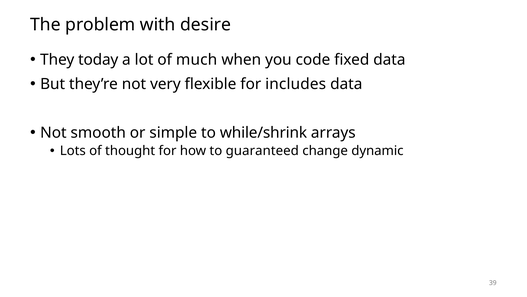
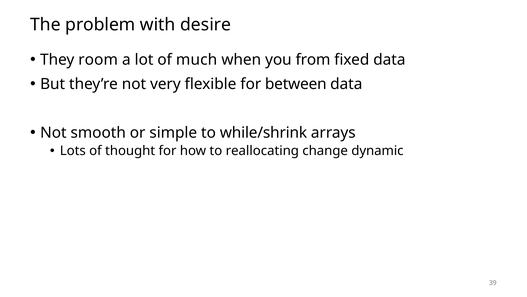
today: today -> room (98, 60)
code: code -> from (313, 60)
includes: includes -> between (296, 84)
guaranteed: guaranteed -> reallocating (262, 151)
